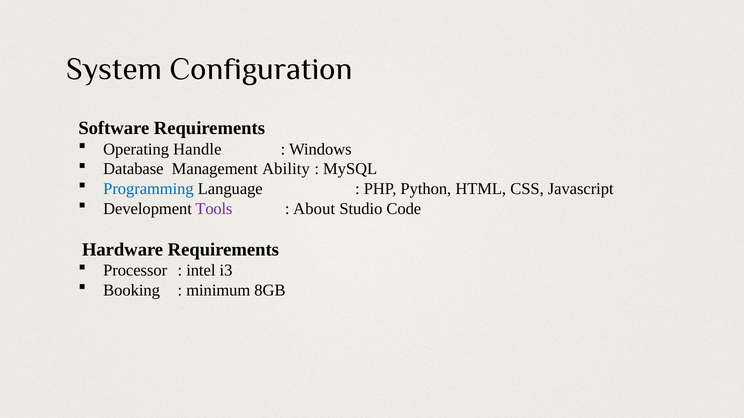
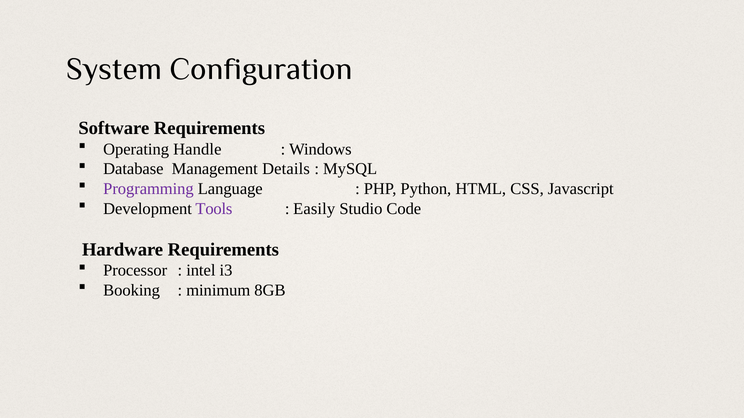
Ability: Ability -> Details (286, 169)
Programming colour: blue -> purple (148, 189)
About: About -> Easily (314, 209)
